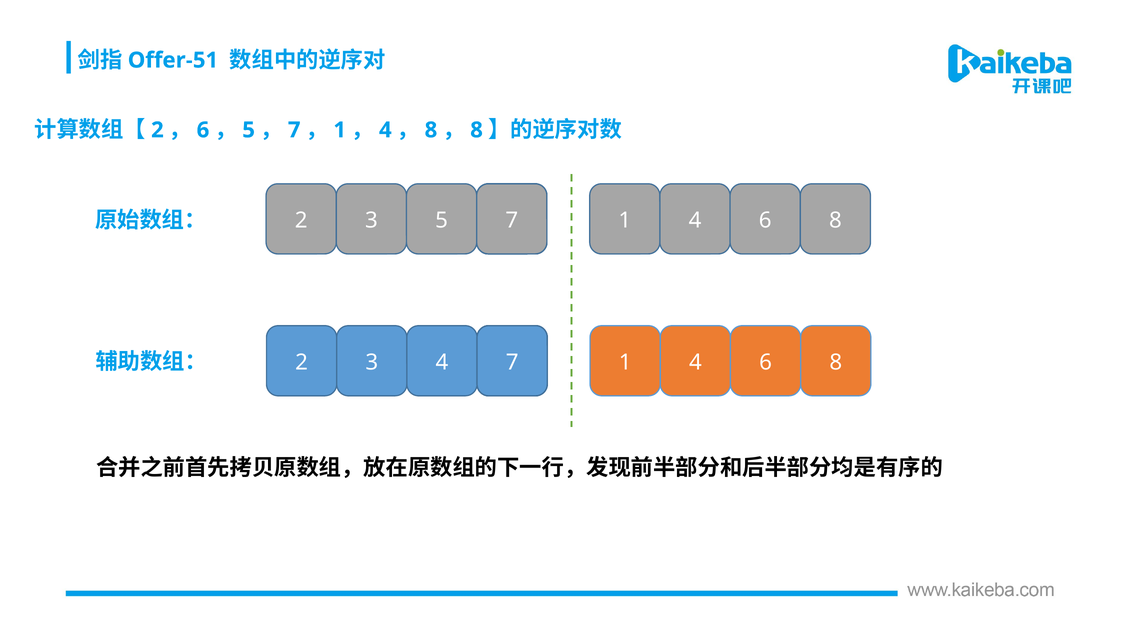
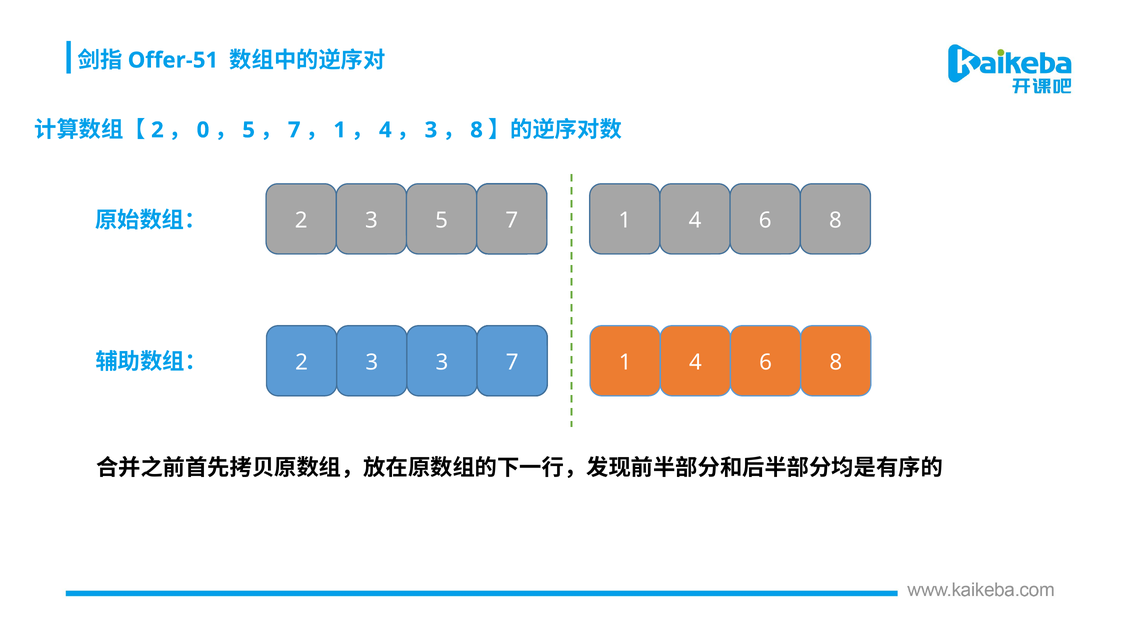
6: 6 -> 0 (203, 130)
8: 8 -> 3 (431, 130)
3 4: 4 -> 3 (442, 363)
